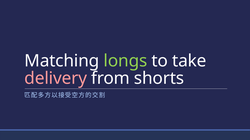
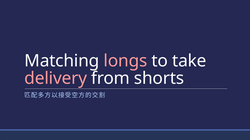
longs colour: light green -> pink (125, 61)
